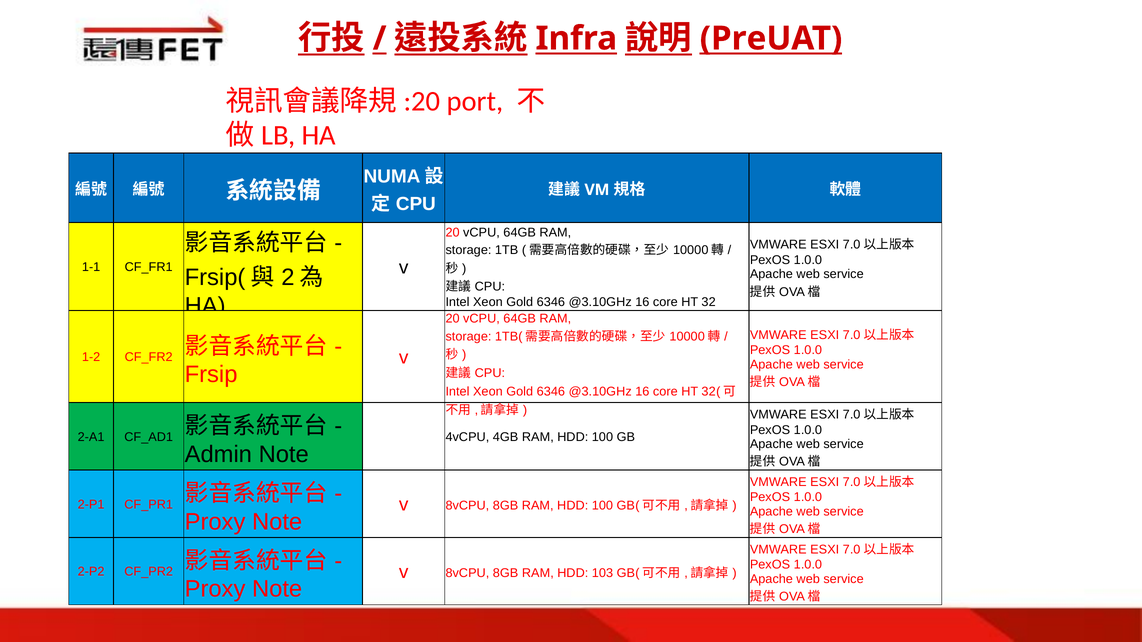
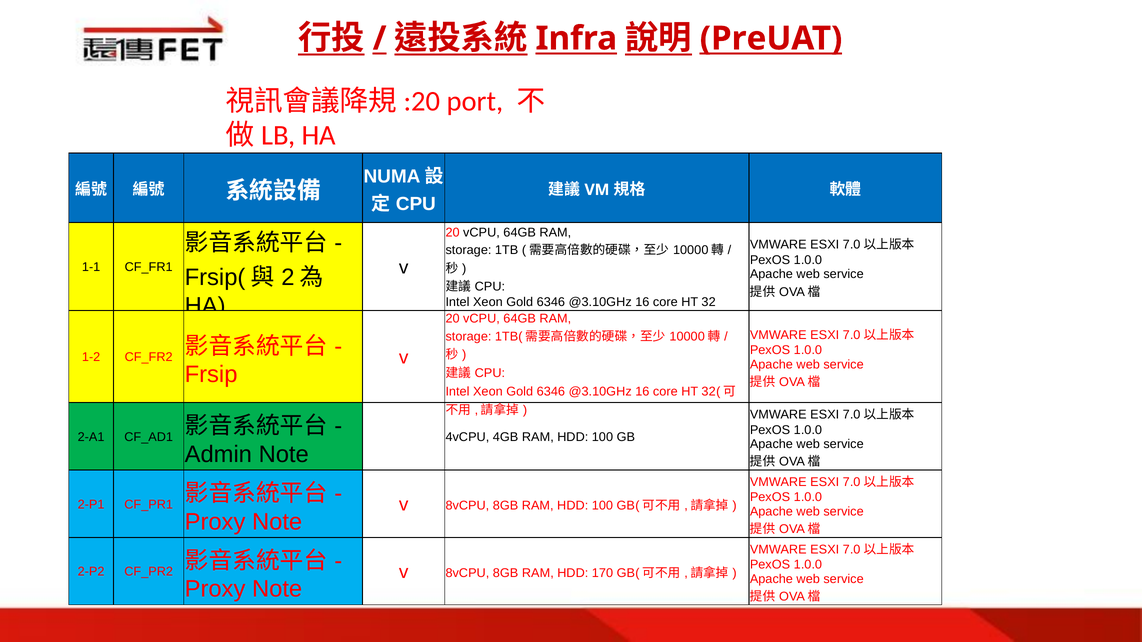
103: 103 -> 170 (602, 573)
